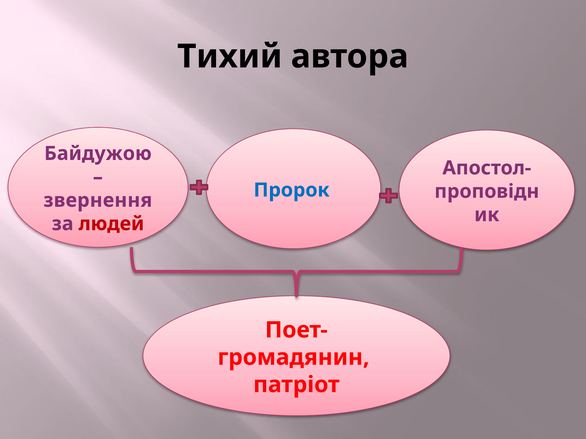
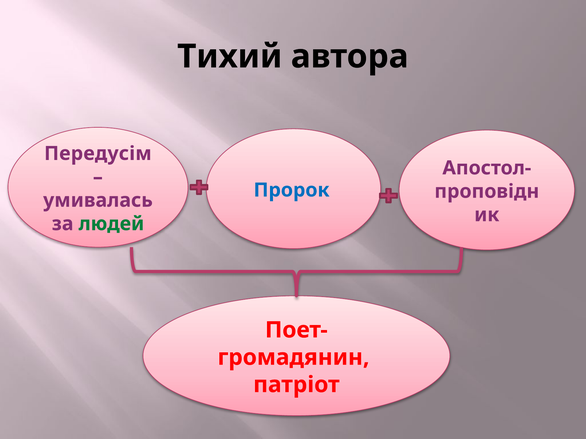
Байдужою: Байдужою -> Передусім (98, 154)
звернення: звернення -> умивалась (98, 201)
людей colour: red -> green (111, 224)
